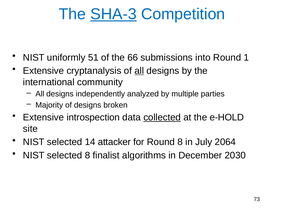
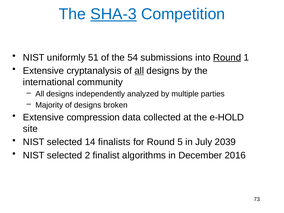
66: 66 -> 54 (133, 57)
Round underline: none -> present (227, 57)
introspection: introspection -> compression (93, 117)
collected underline: present -> none (162, 117)
attacker: attacker -> finalists (114, 142)
Round 8: 8 -> 5 (180, 142)
2064: 2064 -> 2039 (225, 142)
selected 8: 8 -> 2 (87, 155)
2030: 2030 -> 2016 (235, 155)
